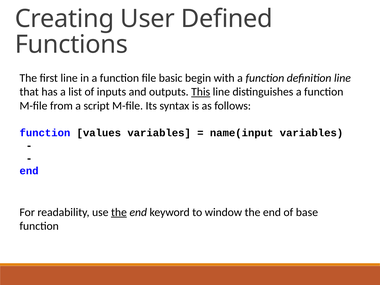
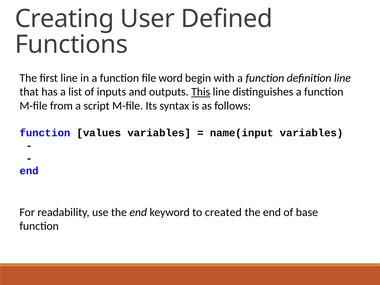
basic: basic -> word (171, 78)
the underline: present -> none (119, 212)
window: window -> created (223, 212)
